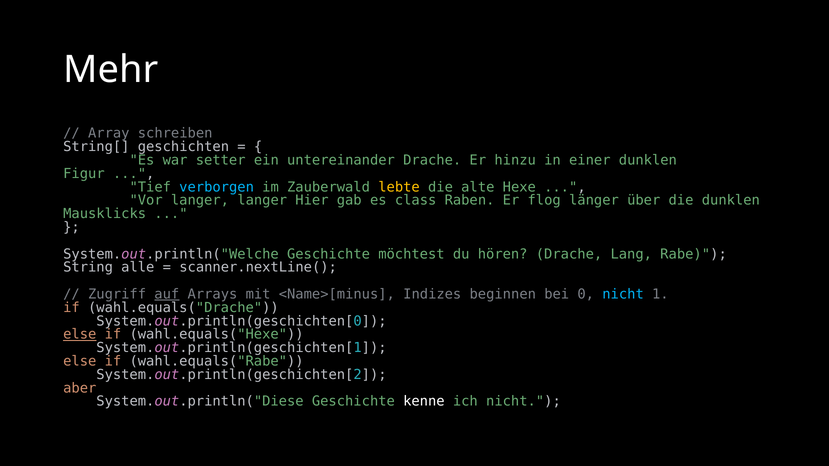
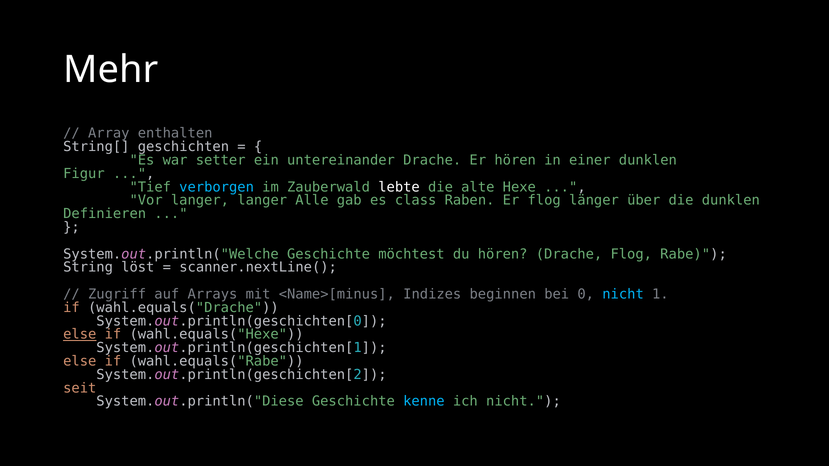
schreiben: schreiben -> enthalten (175, 133)
Er hinzu: hinzu -> hören (515, 160)
lebte colour: yellow -> white (399, 187)
Hier: Hier -> Alle (312, 200)
Mausklicks: Mausklicks -> Definieren (105, 214)
Drache Lang: Lang -> Flog (631, 254)
alle: alle -> löst (138, 268)
auf underline: present -> none (167, 294)
aber: aber -> seit (80, 388)
kenne colour: white -> light blue (424, 402)
